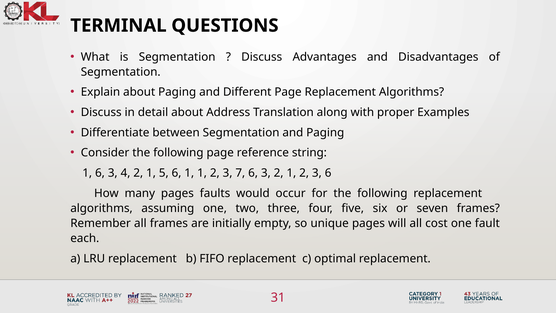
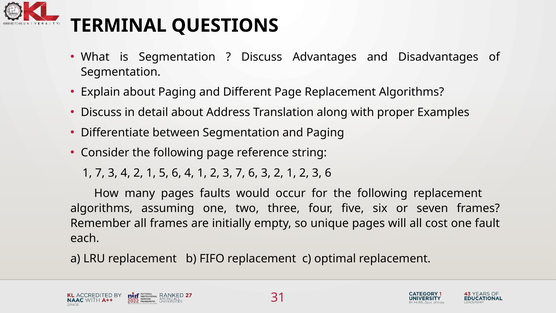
1 6: 6 -> 7 (100, 173)
6 1: 1 -> 4 (189, 173)
